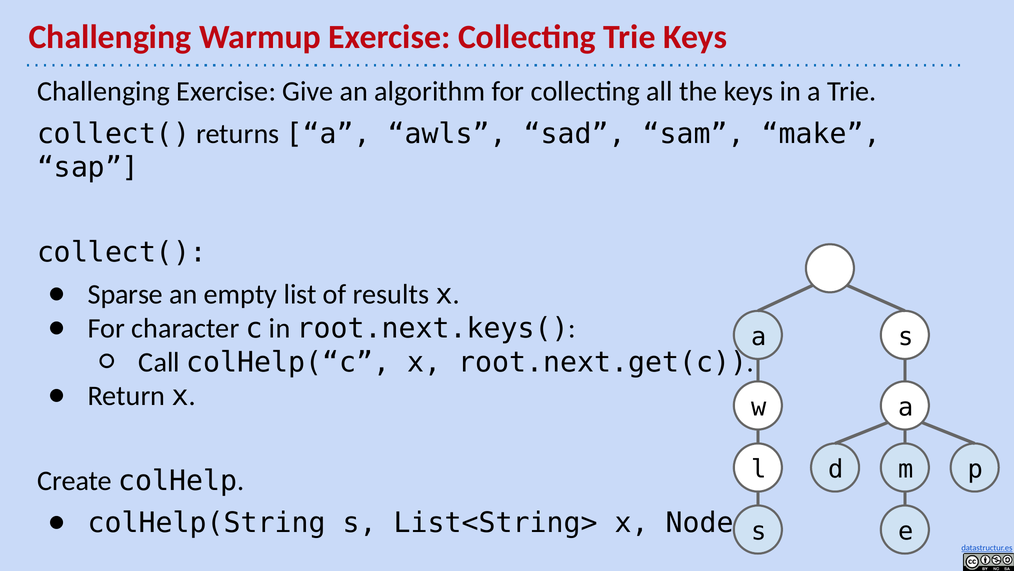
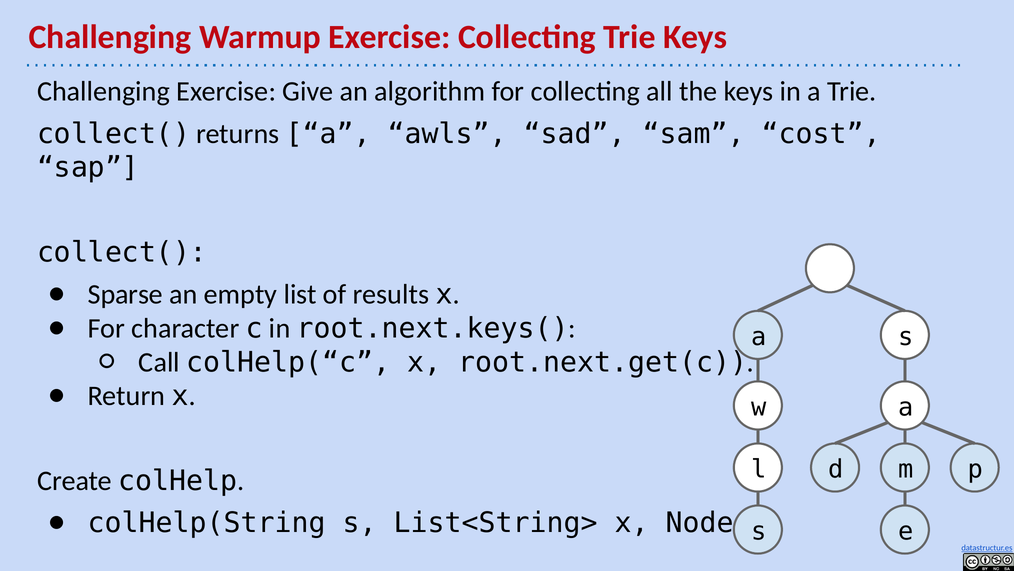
make: make -> cost (821, 134)
